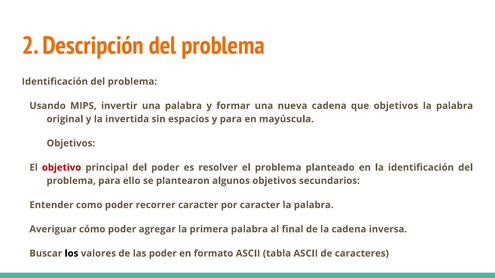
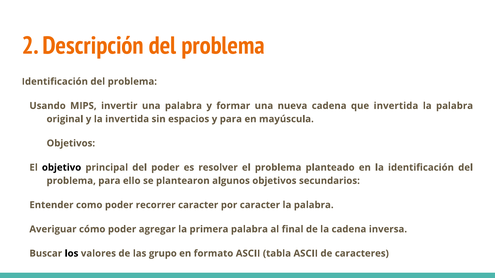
que objetivos: objetivos -> invertida (396, 106)
objetivo colour: red -> black (62, 168)
las poder: poder -> grupo (163, 254)
